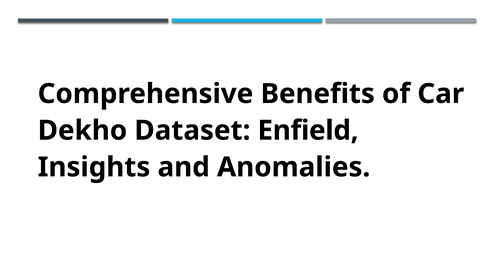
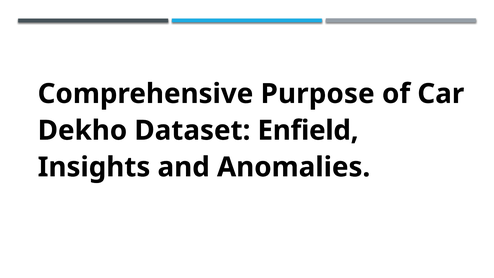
Benefits: Benefits -> Purpose (318, 94)
